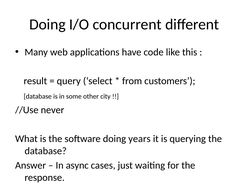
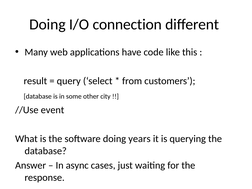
concurrent: concurrent -> connection (127, 24)
never: never -> event (52, 110)
